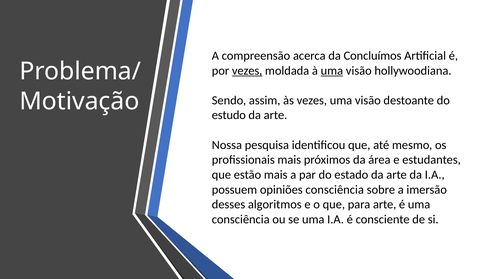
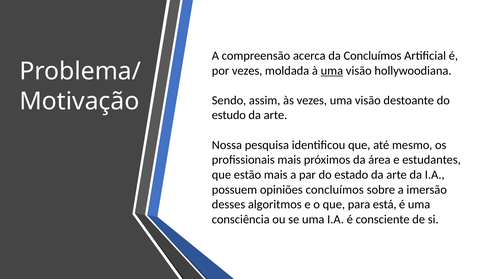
vezes underline: present -> none (247, 71)
opiniões consciência: consciência -> concluímos (335, 190)
para arte: arte -> está (385, 205)
